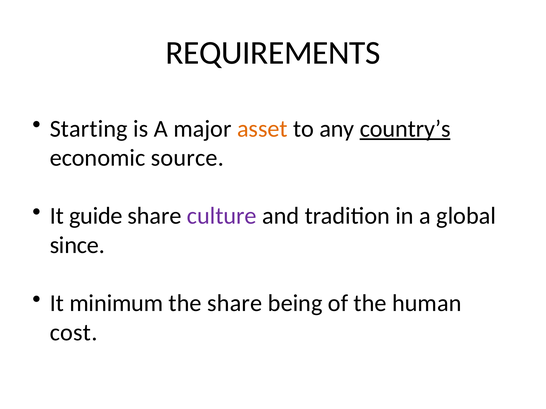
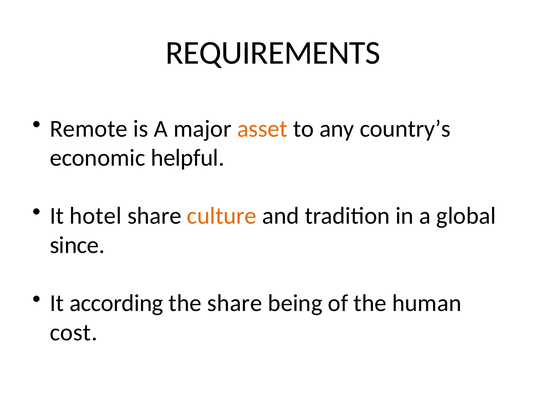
Starting: Starting -> Remote (89, 129)
country’s underline: present -> none (405, 129)
source: source -> helpful (188, 158)
guide: guide -> hotel (96, 216)
culture colour: purple -> orange (222, 216)
minimum: minimum -> according (116, 304)
